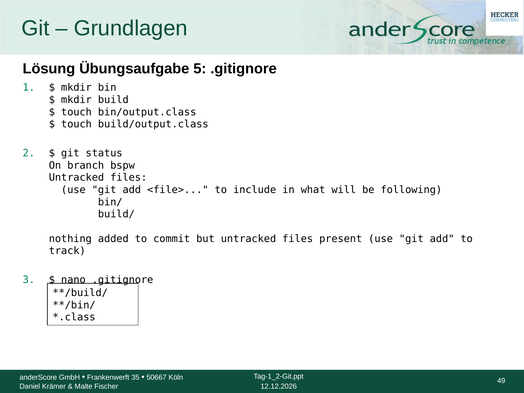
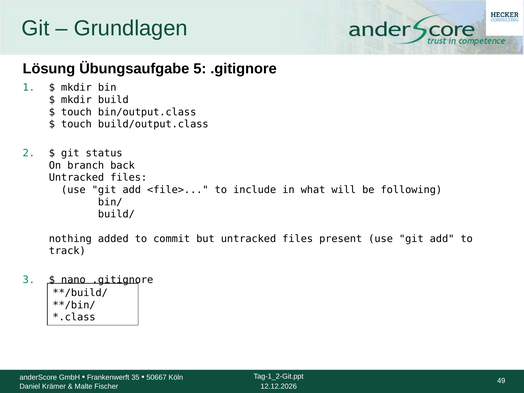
bspw: bspw -> back (123, 165)
